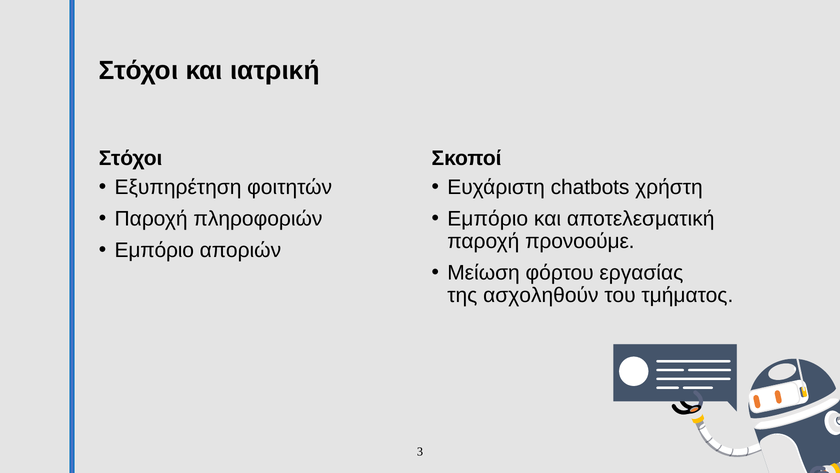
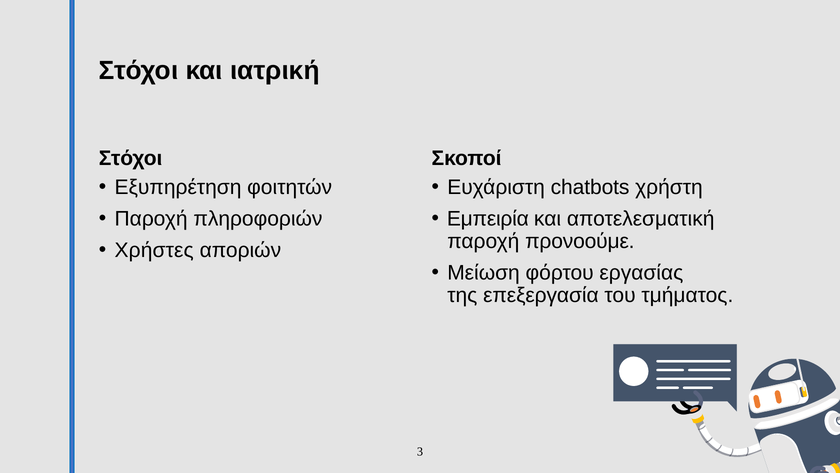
Εμπόριο: Εμπόριο -> Εμπειρία (488, 218)
Εμπόριο: Εμπόριο -> Χρήστες (154, 250)
ασχοληθούν: ασχοληθούν -> επεξεργασία (541, 295)
